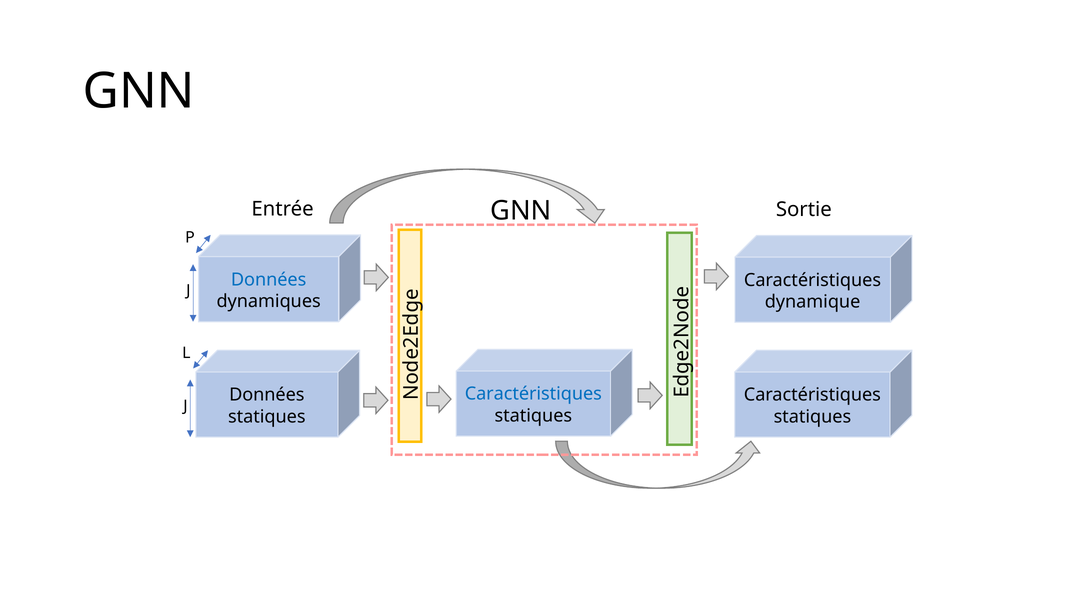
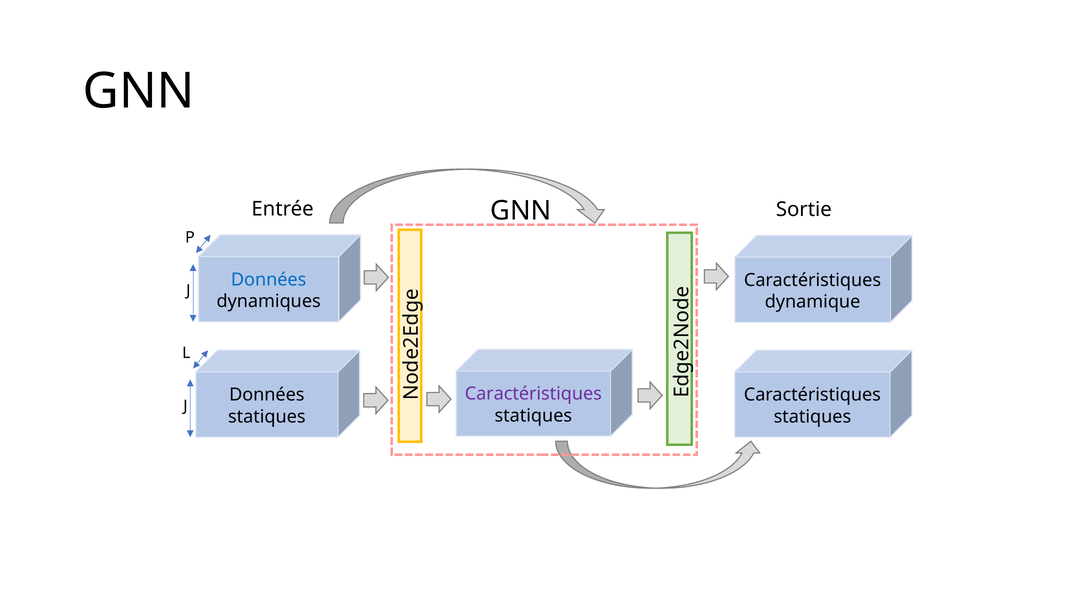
Caractéristiques colour: blue -> purple (533, 394)
